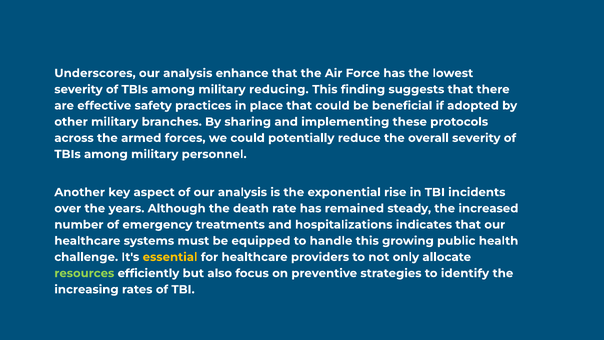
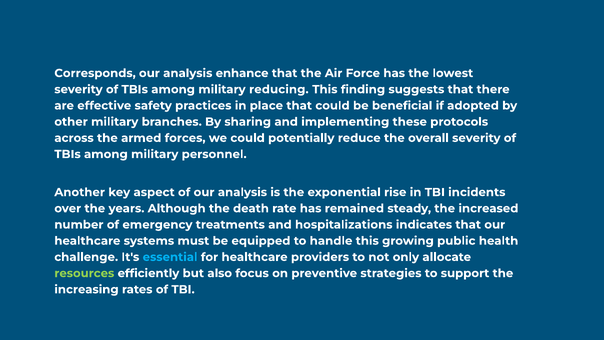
Underscores: Underscores -> Corresponds (95, 73)
essential colour: yellow -> light blue (170, 257)
identify: identify -> support (465, 273)
